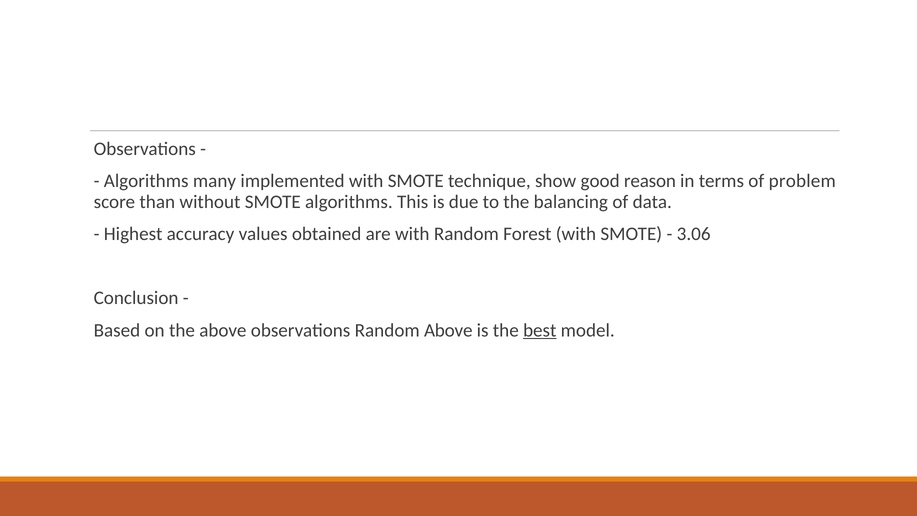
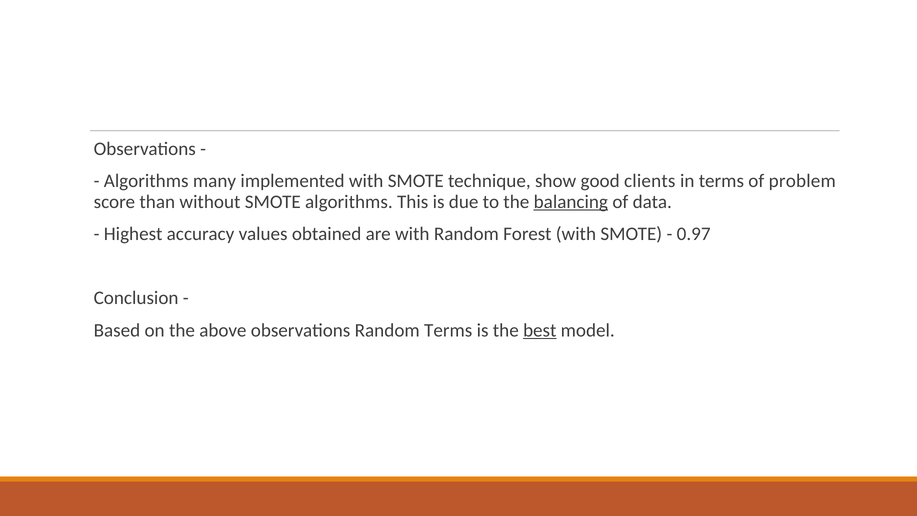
reason: reason -> clients (650, 181)
balancing underline: none -> present (571, 202)
3.06: 3.06 -> 0.97 (694, 234)
Random Above: Above -> Terms (448, 330)
